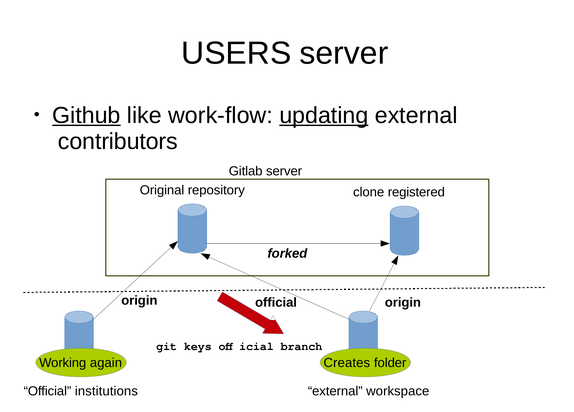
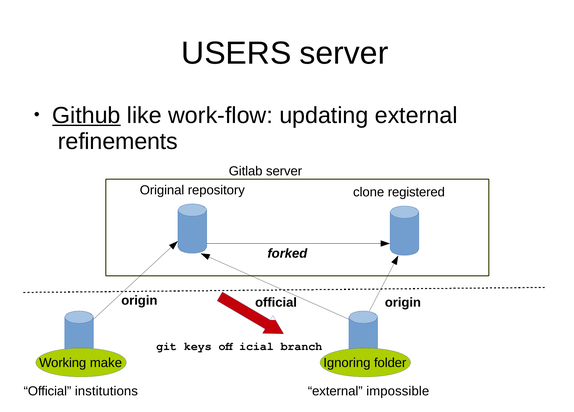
updating underline: present -> none (324, 115)
contributors: contributors -> refinements (118, 141)
Creates: Creates -> Ignoring (347, 363)
again: again -> make (106, 363)
workspace: workspace -> impossible (398, 391)
